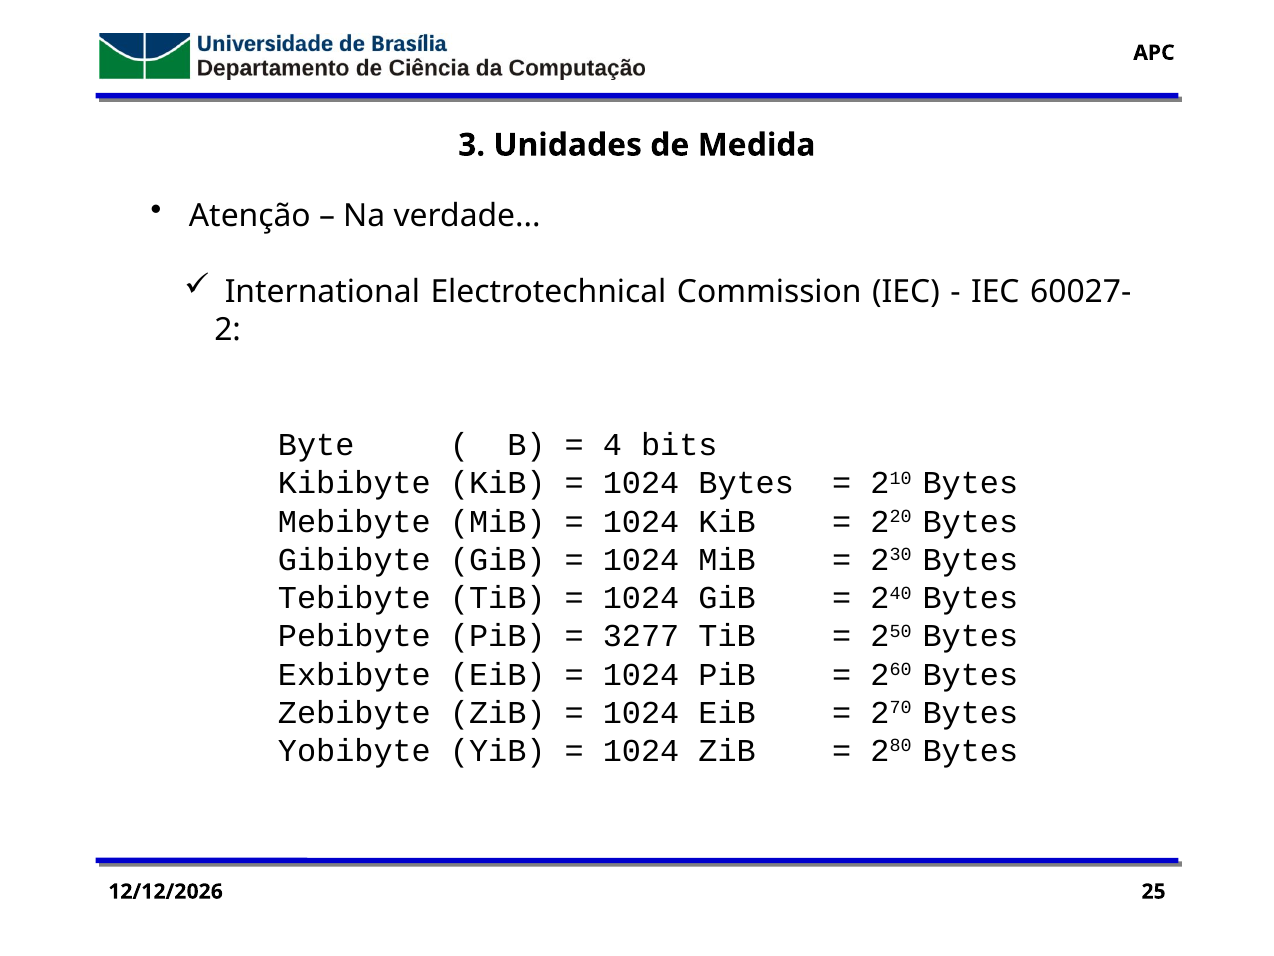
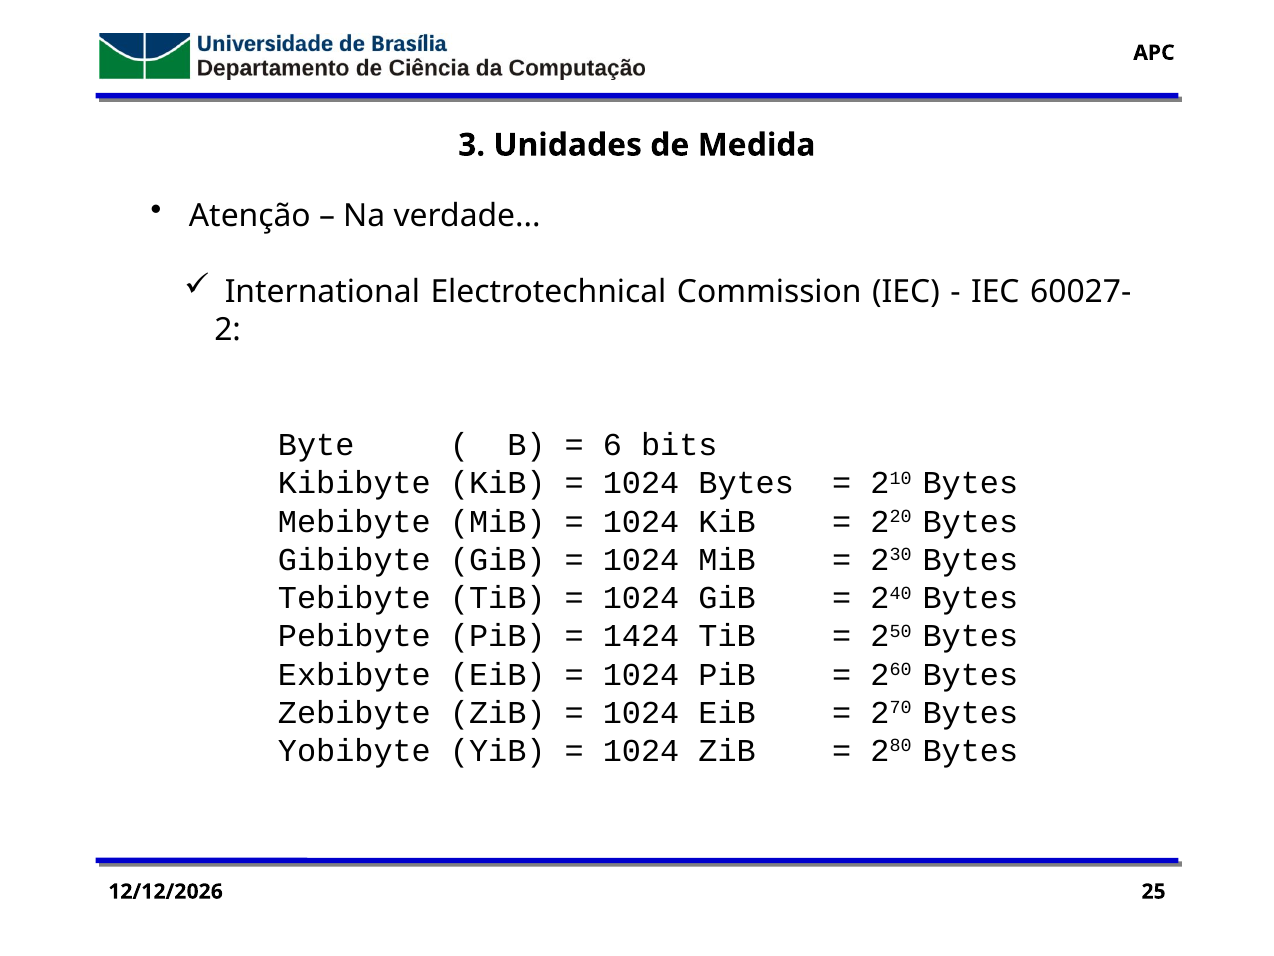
4: 4 -> 6 (612, 445)
3277: 3277 -> 1424 (641, 636)
